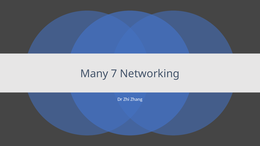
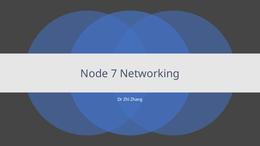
Many: Many -> Node (94, 74)
